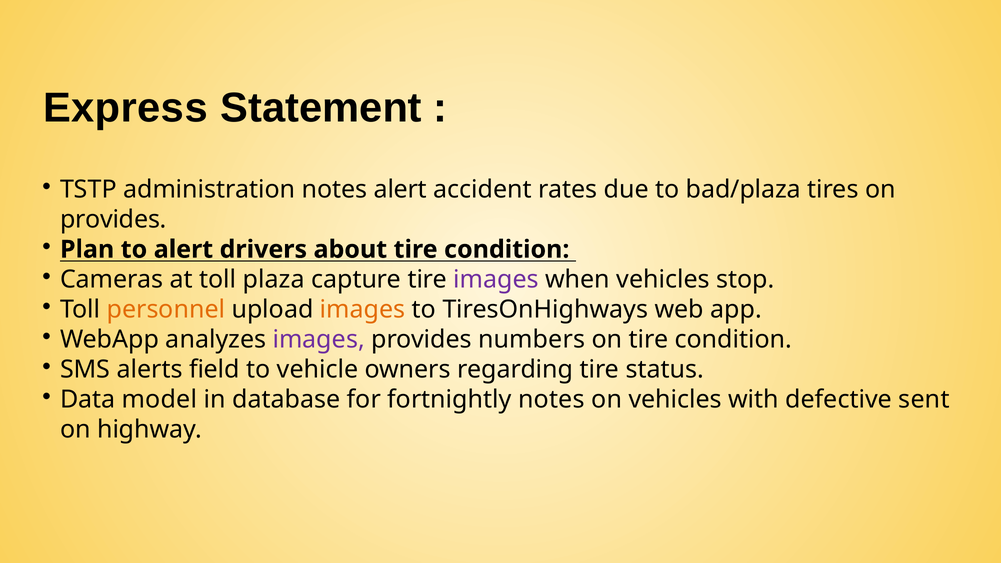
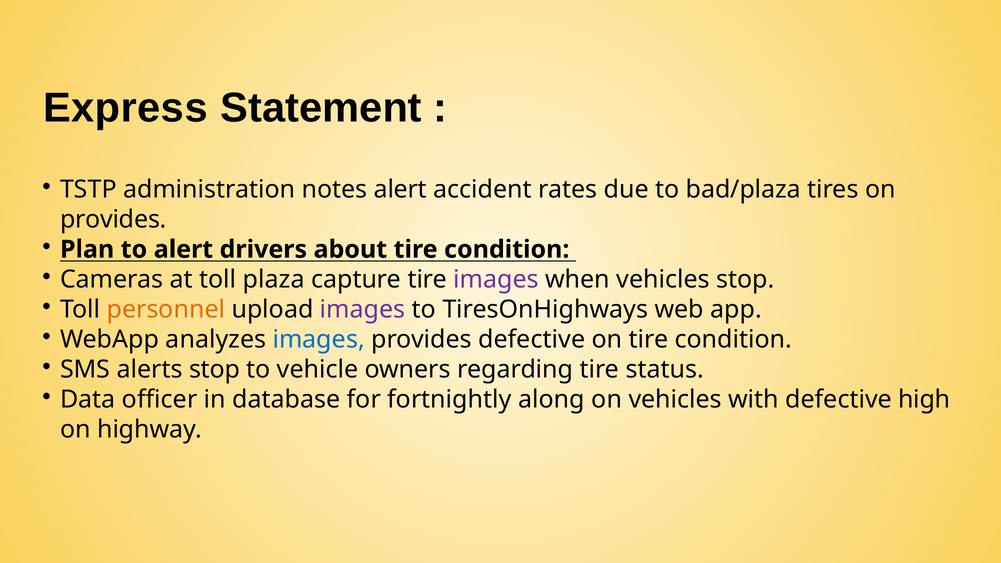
images colour: orange -> purple (363, 310)
images colour: purple -> blue (319, 340)
provides numbers: numbers -> defective (532, 340)
alerts field: field -> stop (215, 370)
model: model -> officer (160, 400)
fortnightly notes: notes -> along (551, 400)
sent: sent -> high (924, 400)
